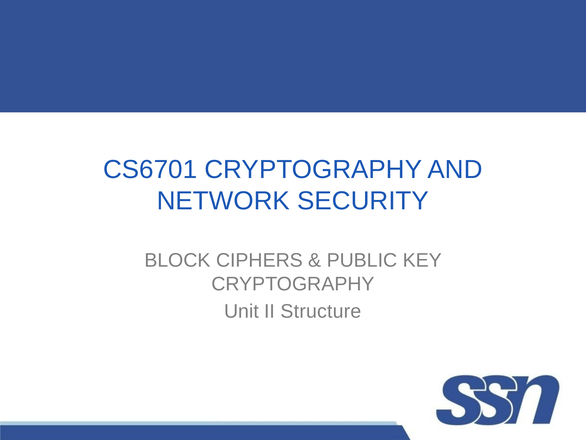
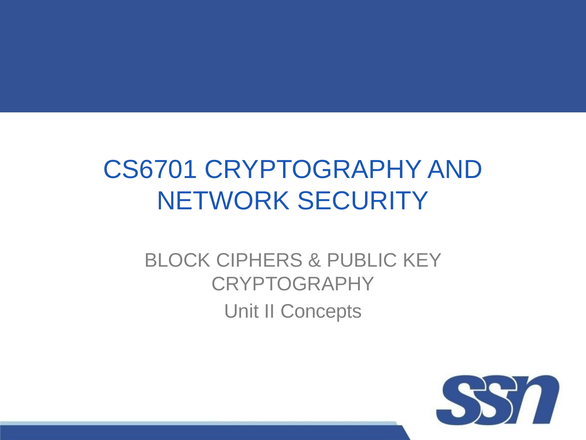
Structure: Structure -> Concepts (321, 311)
